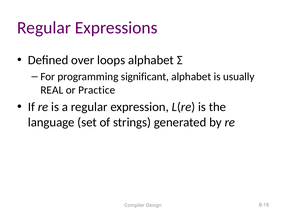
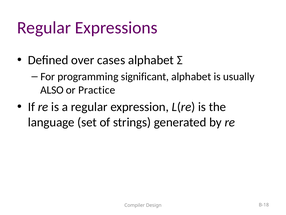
loops: loops -> cases (111, 60)
REAL: REAL -> ALSO (52, 90)
